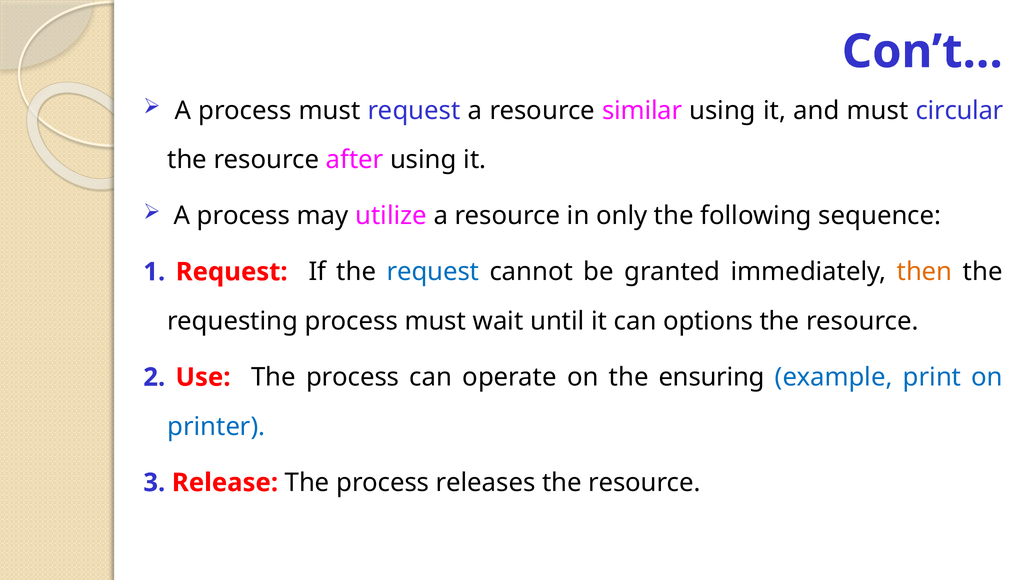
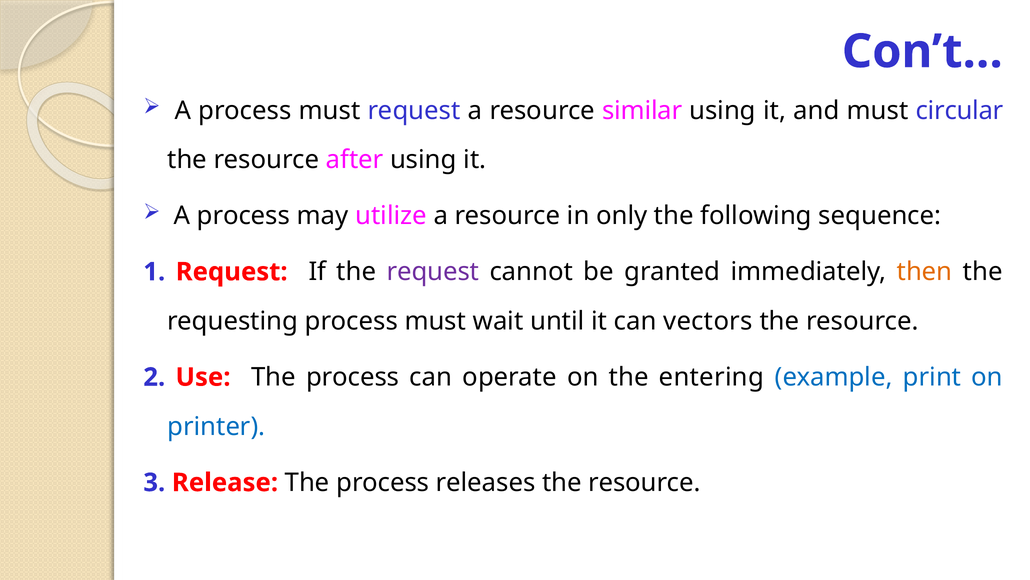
request colour: blue -> purple (433, 272)
options: options -> vectors (708, 321)
ensuring: ensuring -> entering (711, 377)
